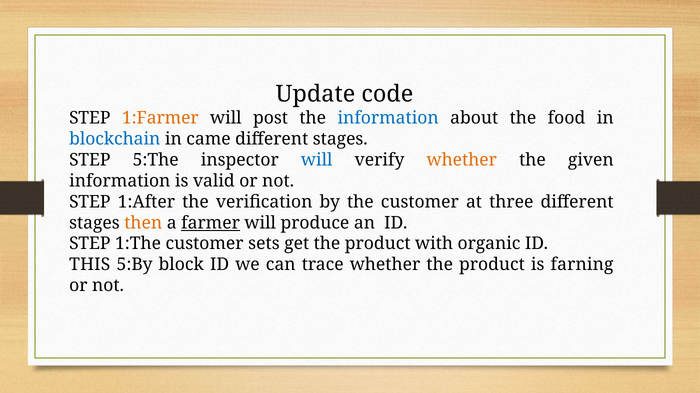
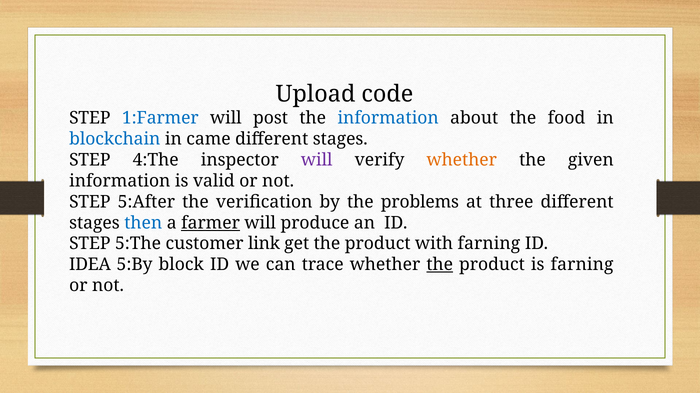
Update: Update -> Upload (316, 94)
1:Farmer colour: orange -> blue (160, 118)
5:The: 5:The -> 4:The (156, 160)
will colour: blue -> purple (317, 160)
1:After: 1:After -> 5:After (146, 202)
the customer: customer -> problems (420, 202)
then colour: orange -> blue (143, 223)
1:The: 1:The -> 5:The (138, 244)
sets: sets -> link (264, 244)
with organic: organic -> farning (489, 244)
THIS: THIS -> IDEA (90, 265)
the underline: none -> present (440, 265)
